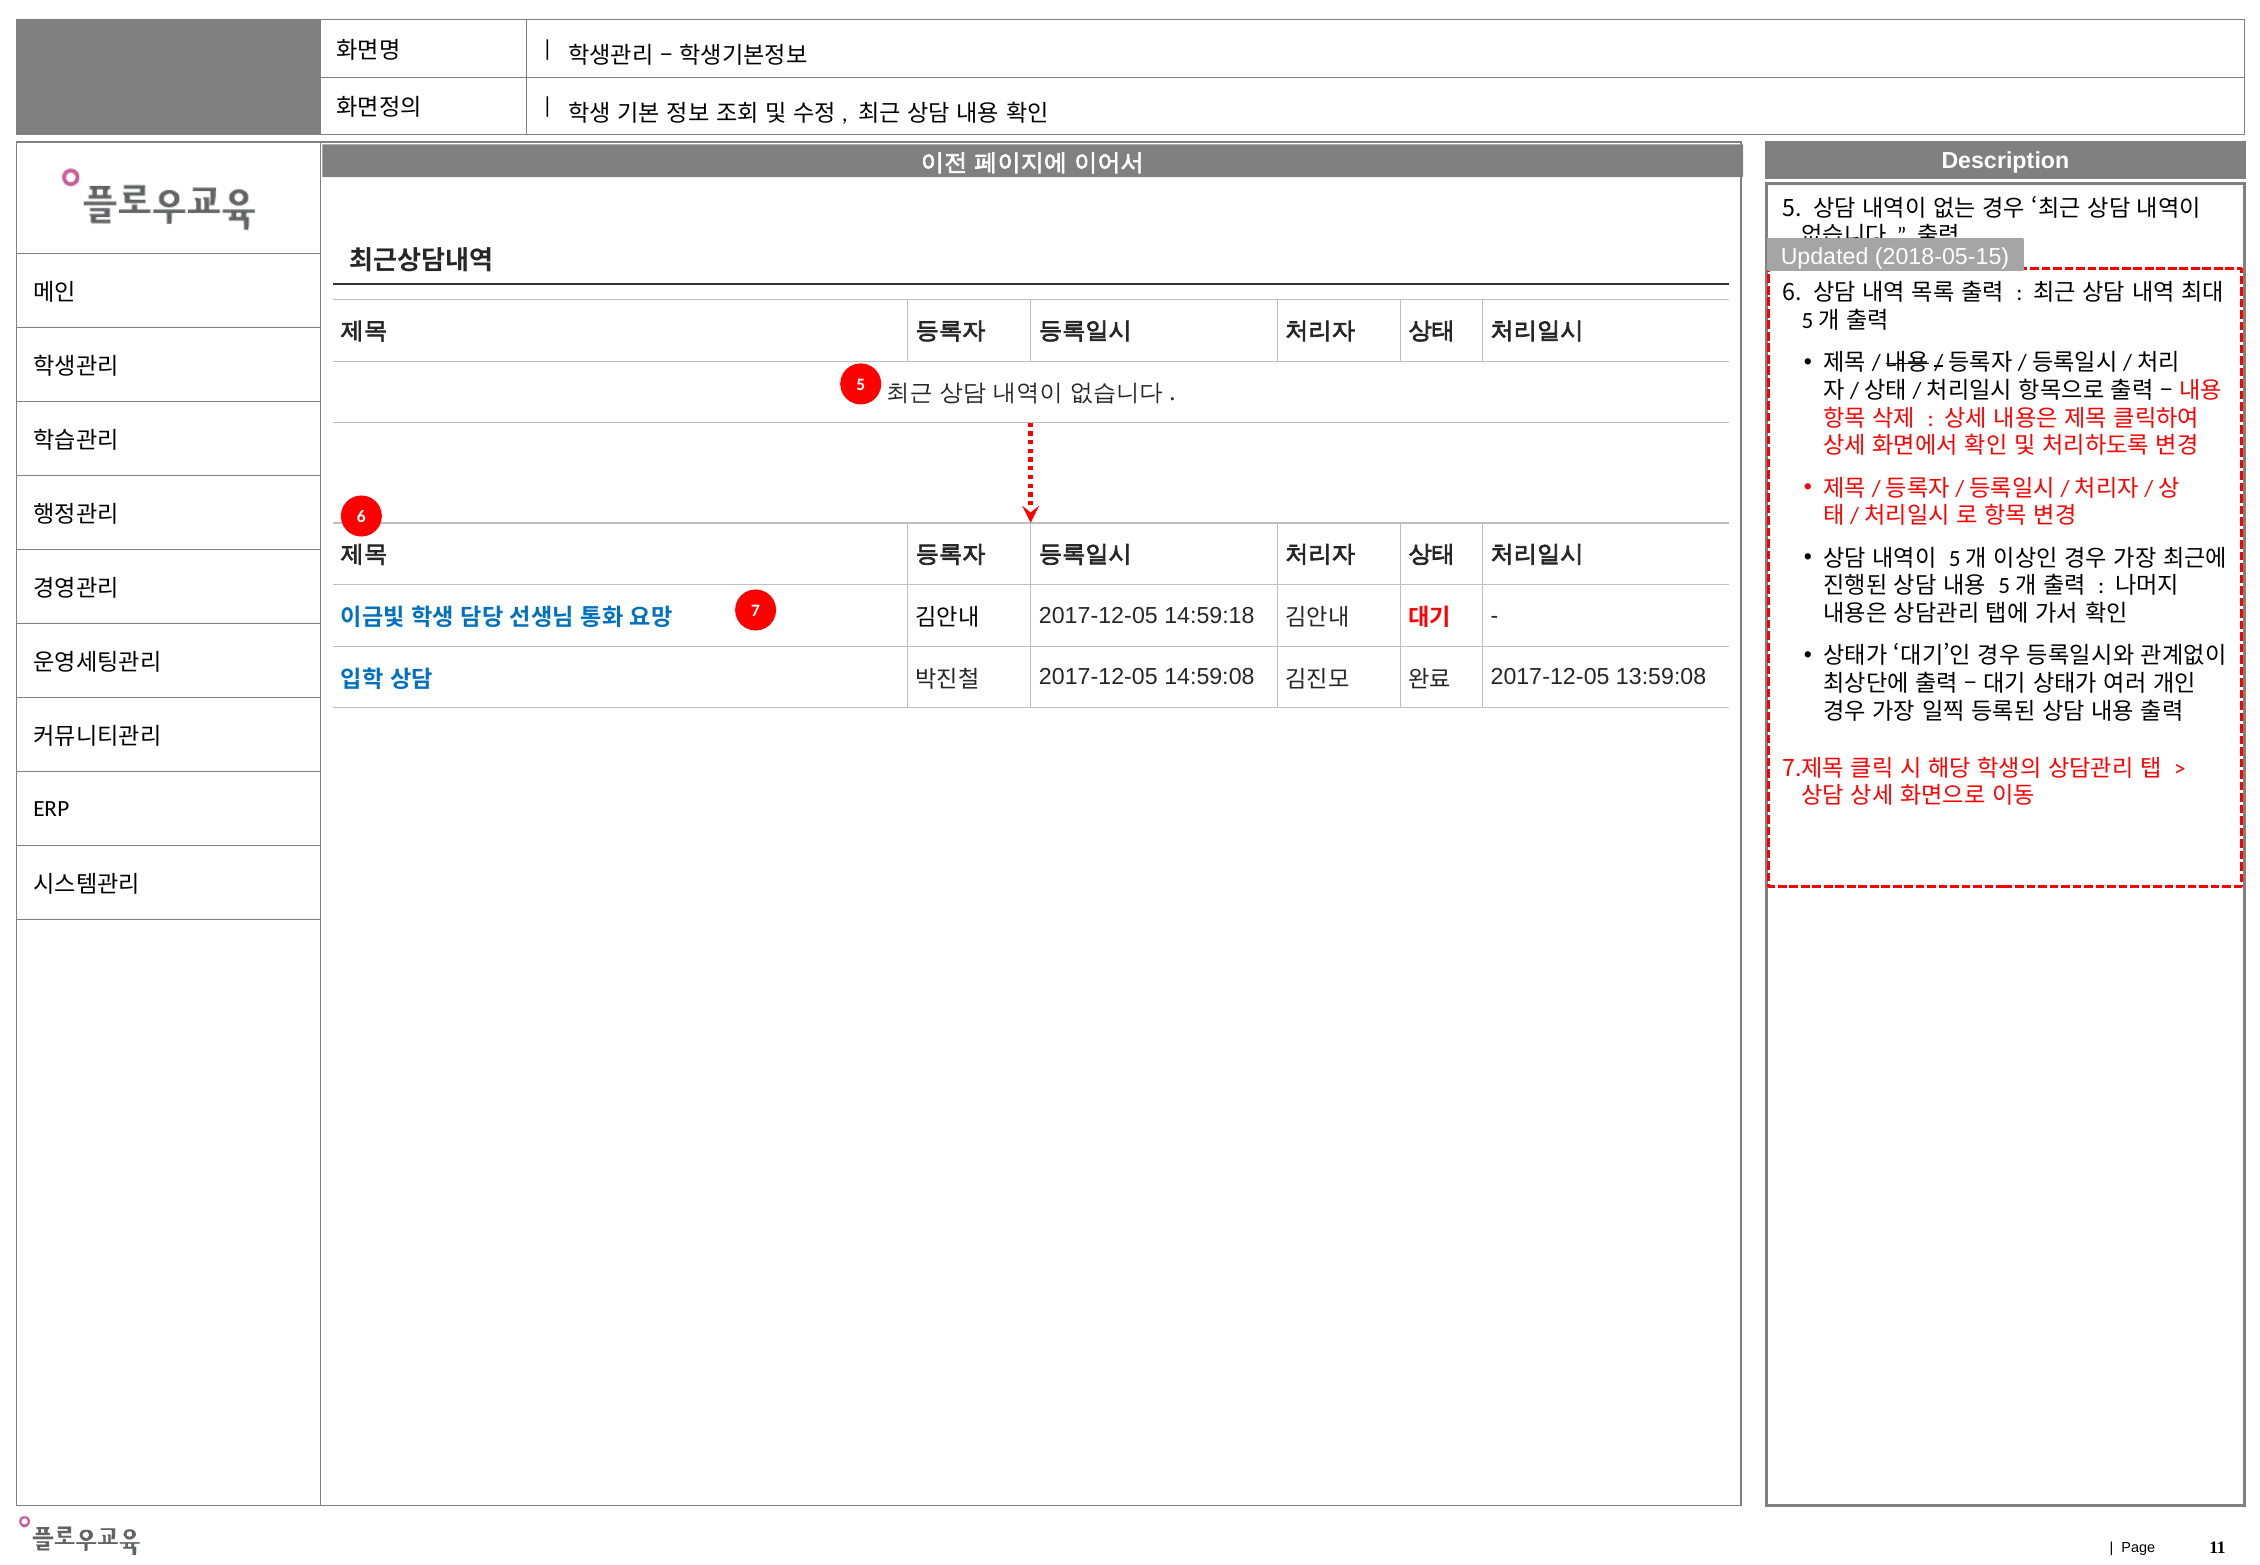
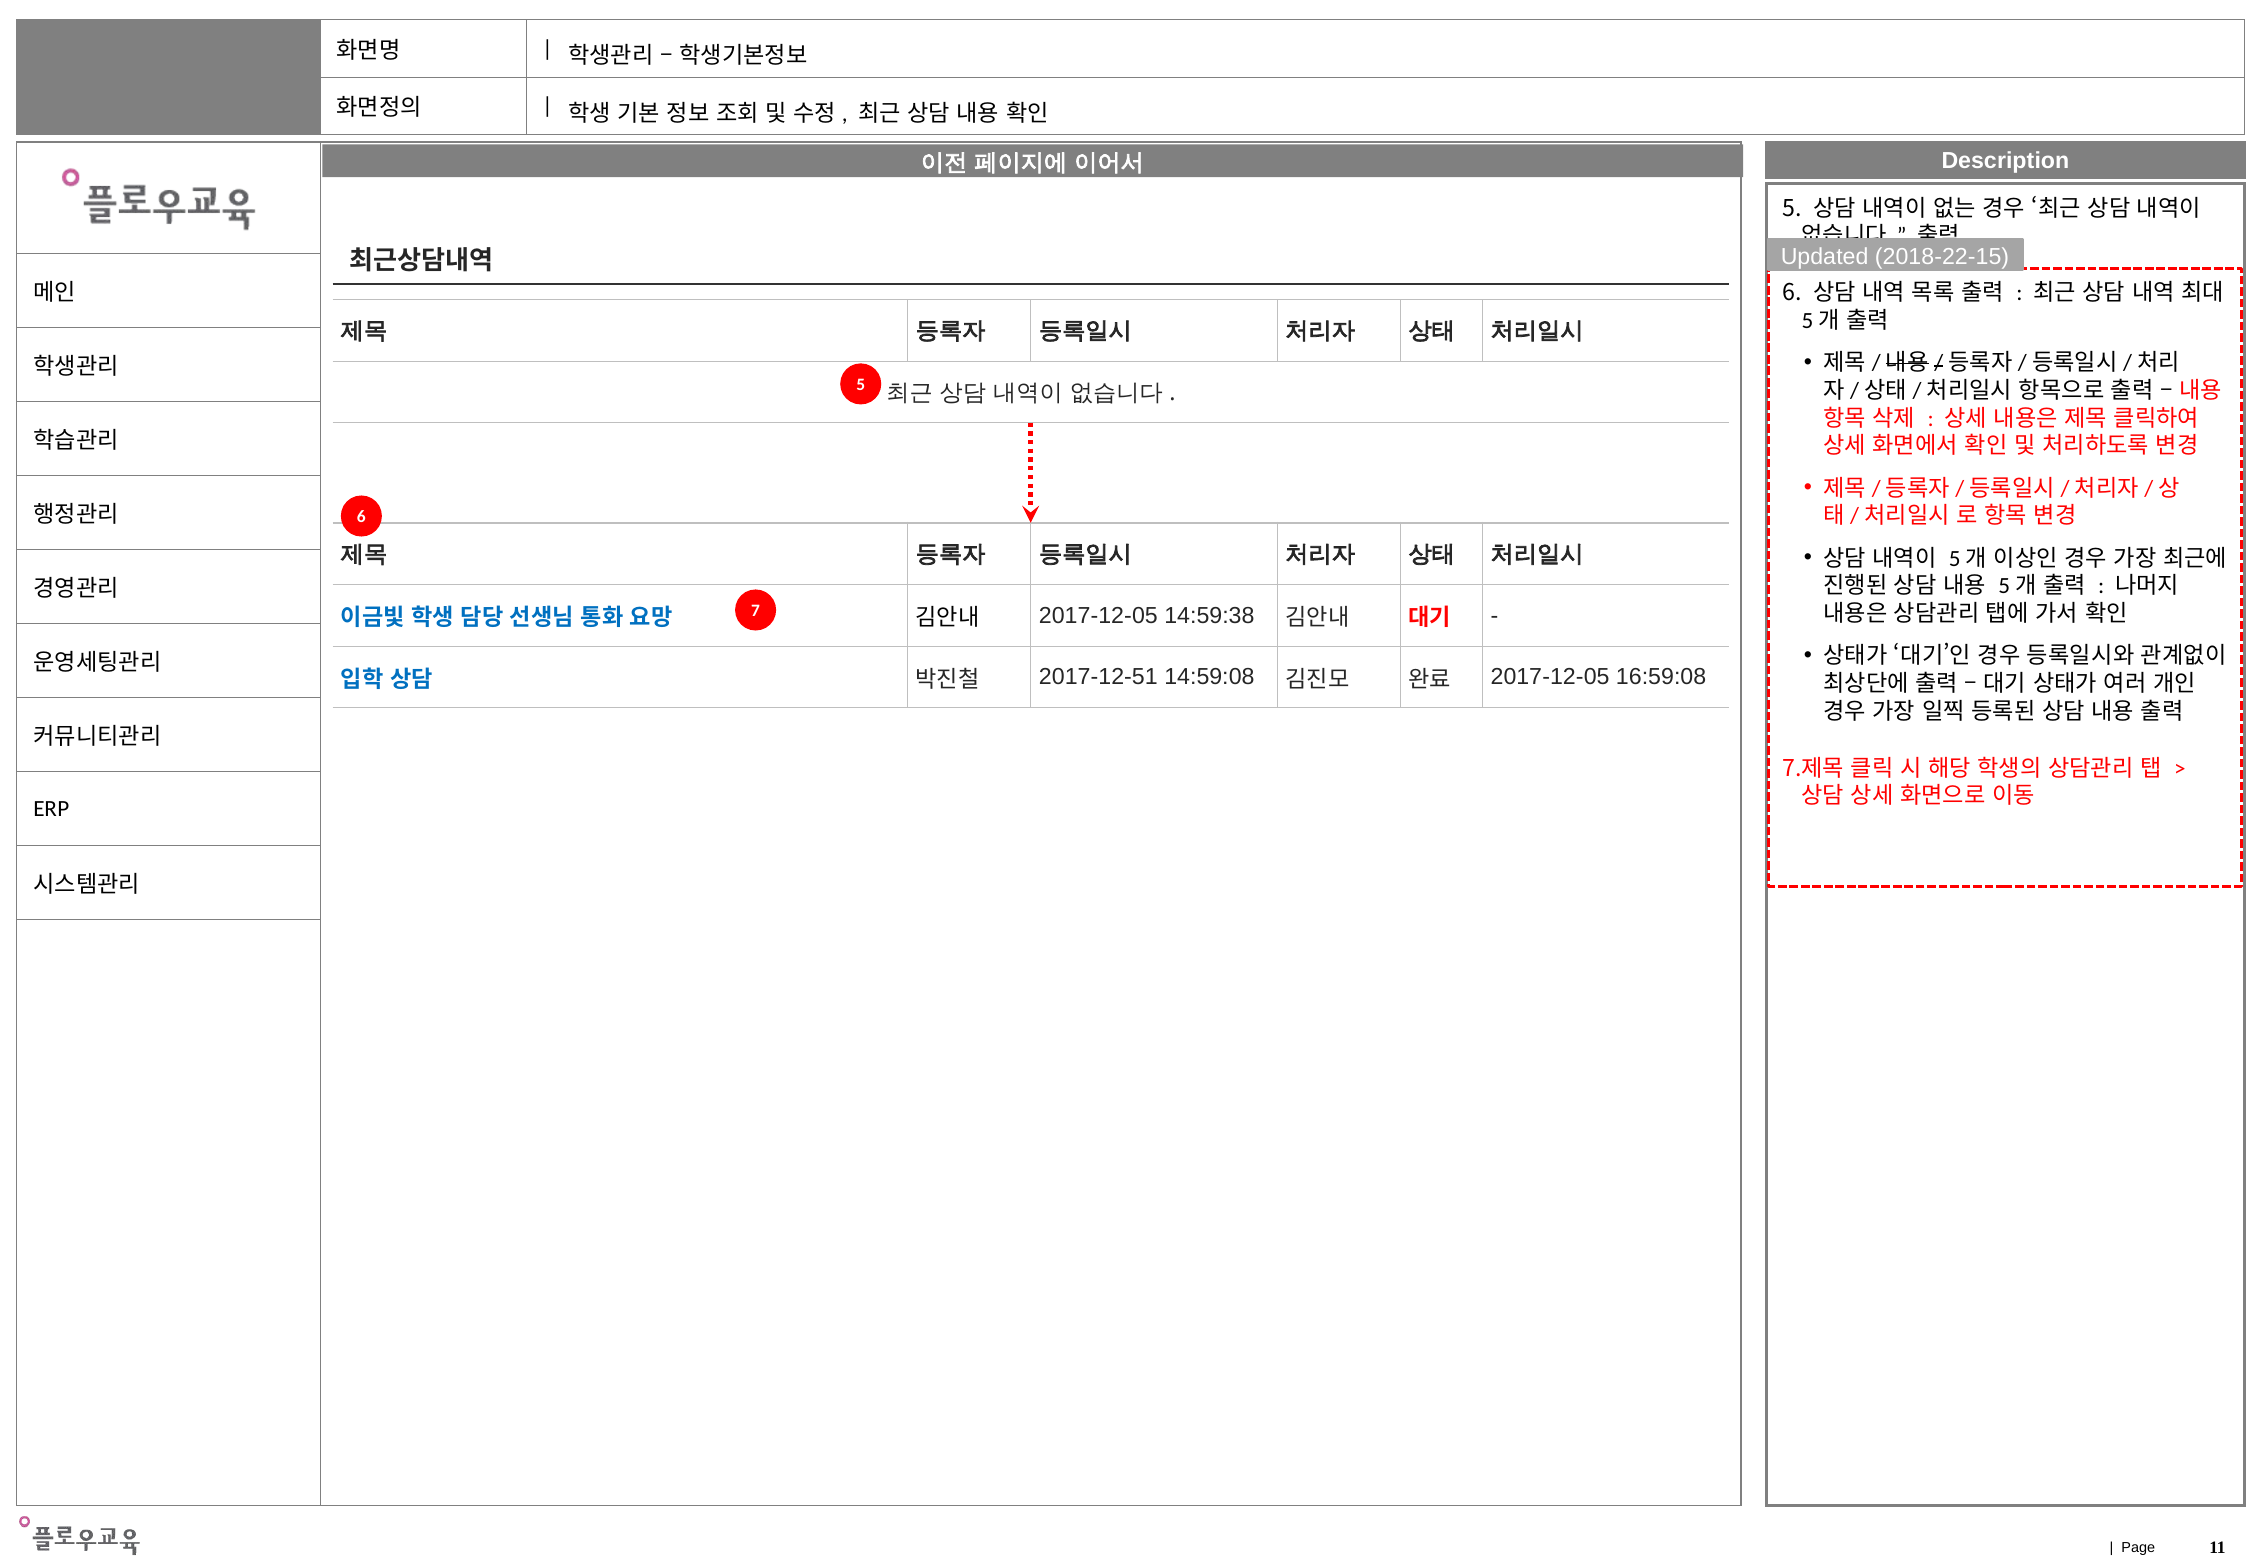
2018-05-15: 2018-05-15 -> 2018-22-15 (1942, 256)
14:59:18: 14:59:18 -> 14:59:38 (1209, 616)
2017-12-05: 2017-12-05 -> 2017-12-51 (1098, 677)
13:59:08: 13:59:08 -> 16:59:08 (1661, 677)
